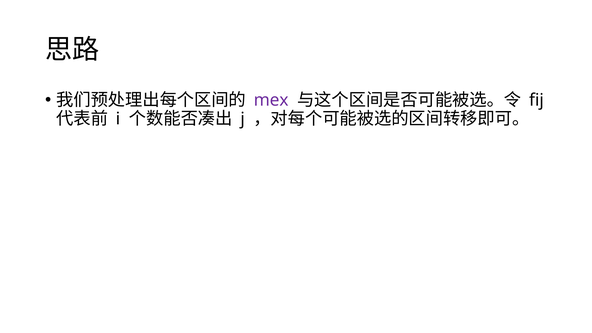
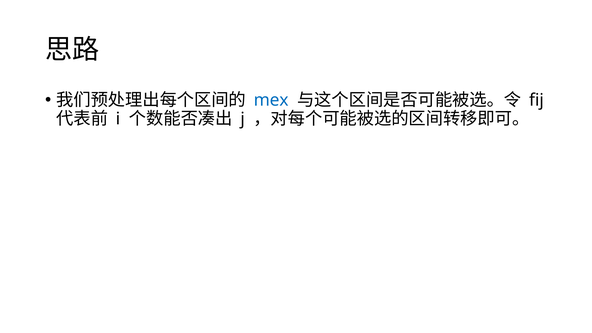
mex colour: purple -> blue (271, 100)
